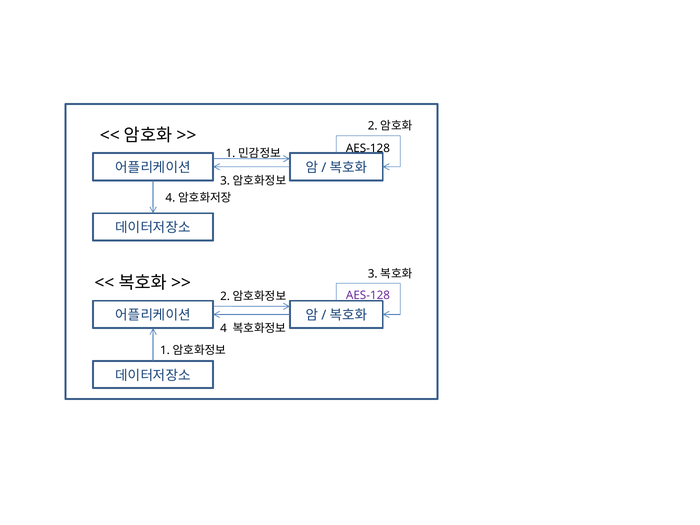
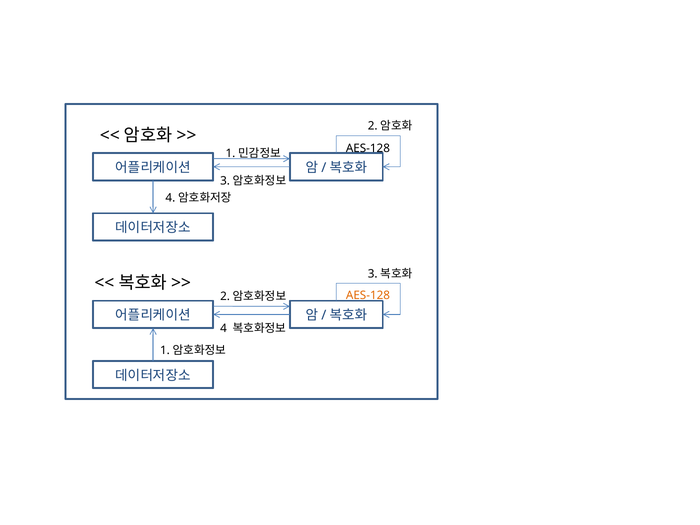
AES-128 colour: purple -> orange (368, 296)
